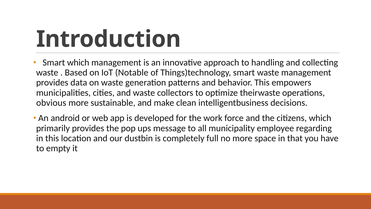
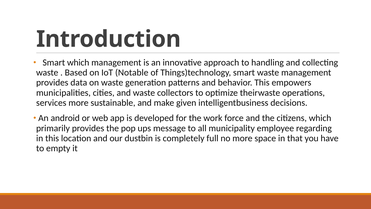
obvious: obvious -> services (51, 103)
clean: clean -> given (186, 103)
